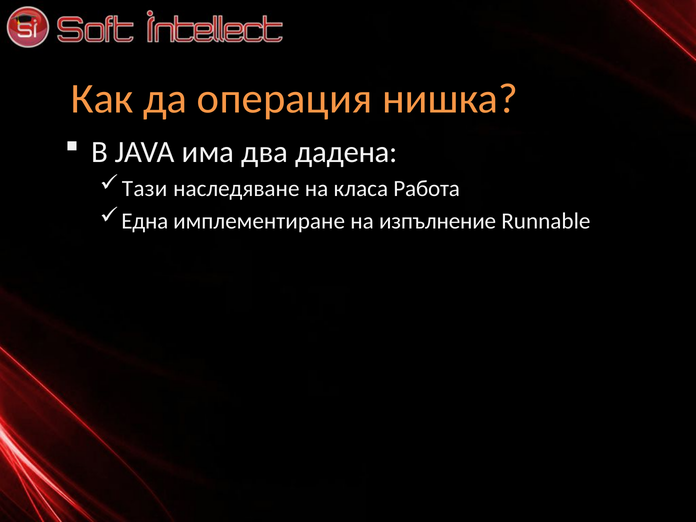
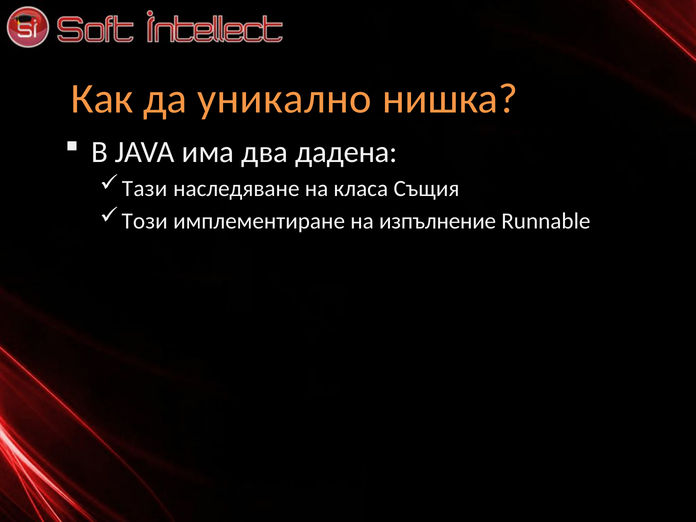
операция: операция -> уникално (285, 99)
Работа: Работа -> Същия (427, 188)
Една: Една -> Този (145, 221)
